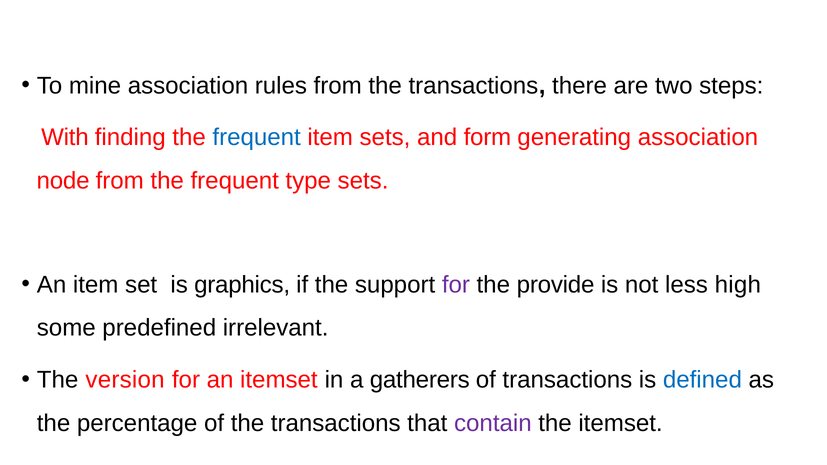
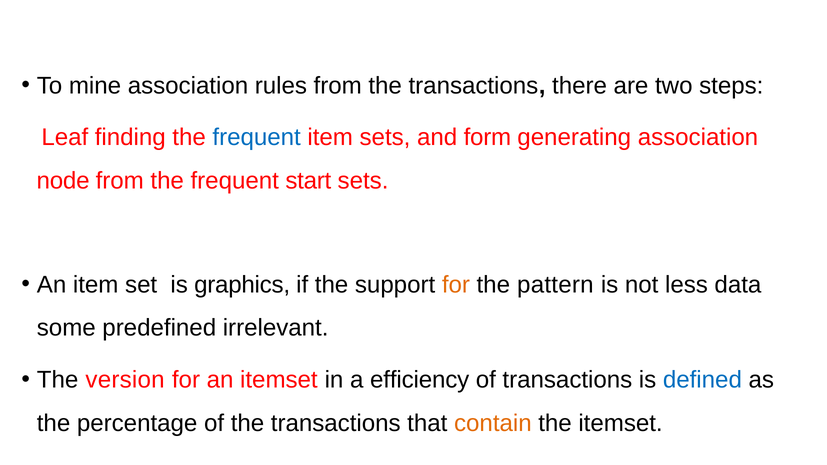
With: With -> Leaf (65, 138)
type: type -> start (308, 181)
for colour: purple -> orange (456, 285)
provide: provide -> pattern (555, 285)
high: high -> data (738, 285)
gatherers: gatherers -> efficiency (420, 380)
contain colour: purple -> orange (493, 423)
